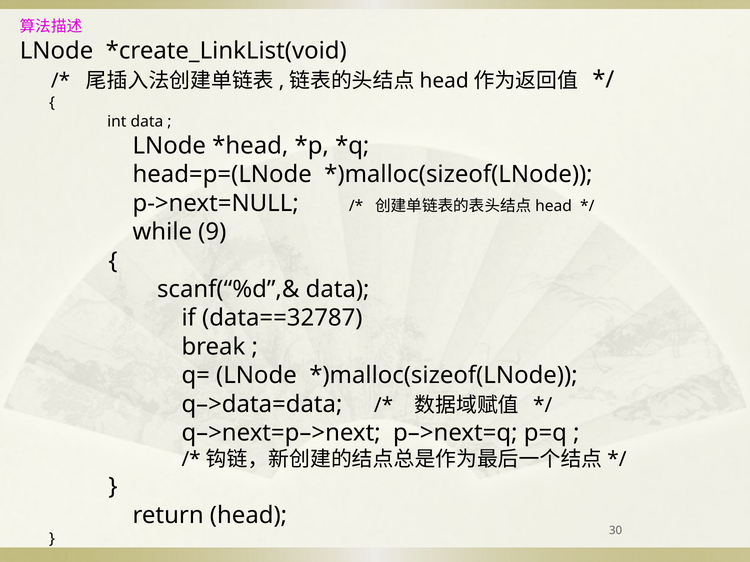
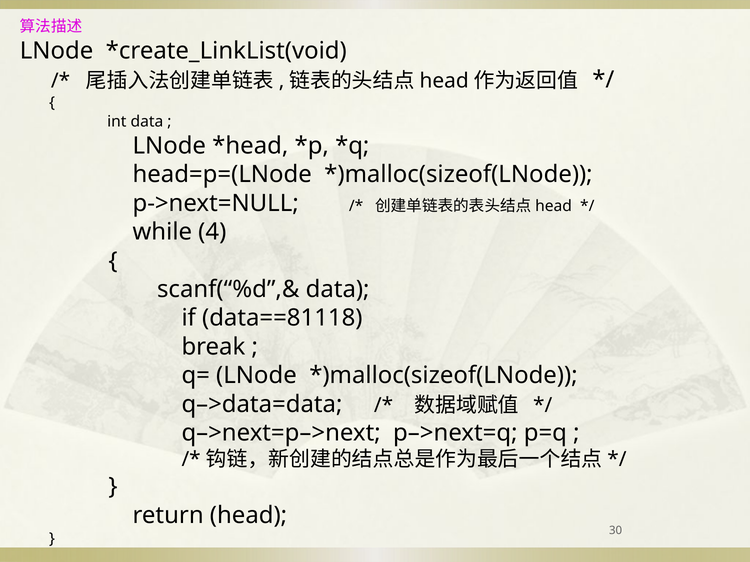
9: 9 -> 4 (212, 232)
data==32787: data==32787 -> data==81118 (282, 318)
